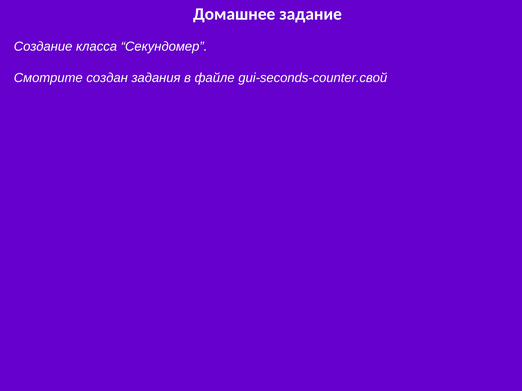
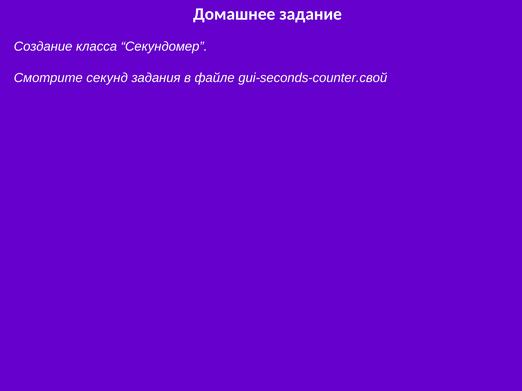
создан: создан -> секунд (107, 78)
